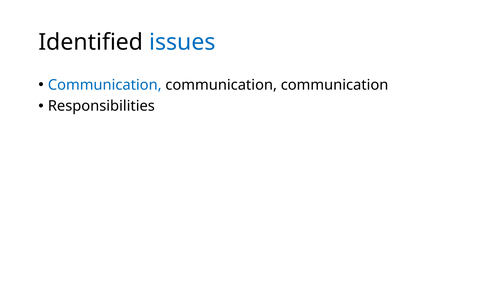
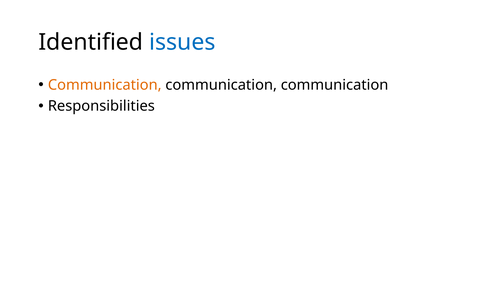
Communication colour: blue -> orange (105, 85)
